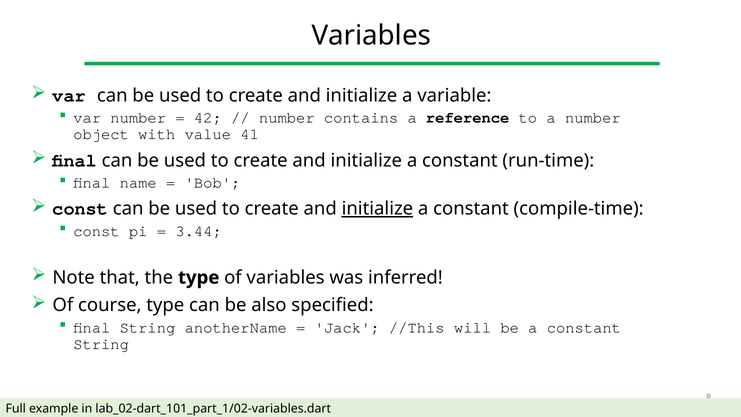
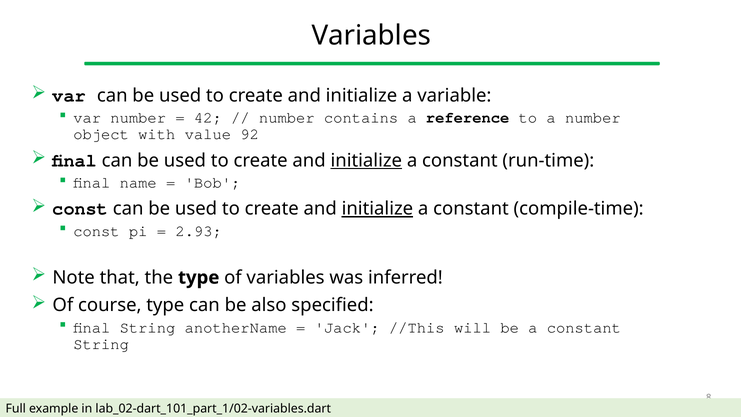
41: 41 -> 92 (250, 134)
initialize underline: none -> present (366, 160)
3.44: 3.44 -> 2.93 (199, 231)
